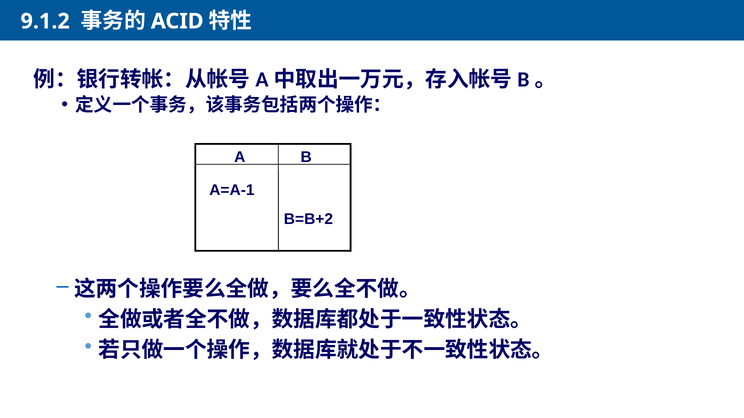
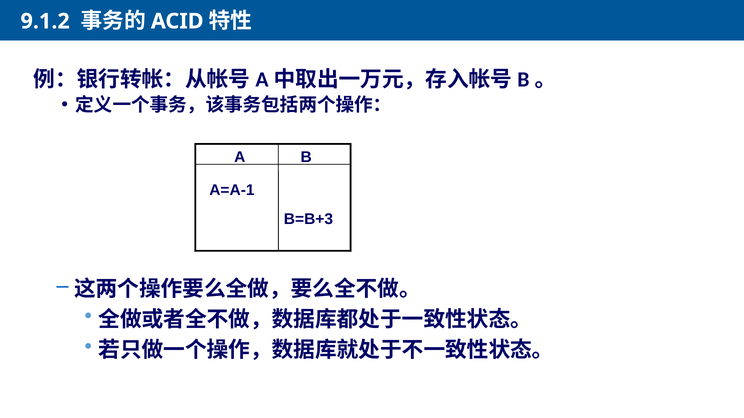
B=B+2: B=B+2 -> B=B+3 (308, 219)
